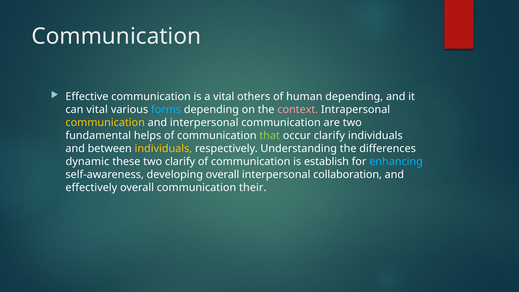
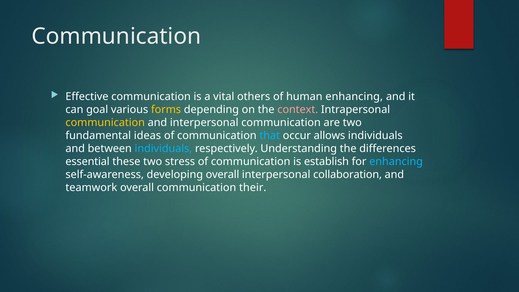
human depending: depending -> enhancing (354, 97)
can vital: vital -> goal (97, 110)
forms colour: light blue -> yellow (166, 110)
helps: helps -> ideas (147, 136)
that colour: light green -> light blue (270, 136)
occur clarify: clarify -> allows (329, 136)
individuals colour: yellow -> light blue (163, 149)
dynamic: dynamic -> essential (88, 161)
two clarify: clarify -> stress (180, 161)
effectively: effectively -> teamwork (91, 187)
